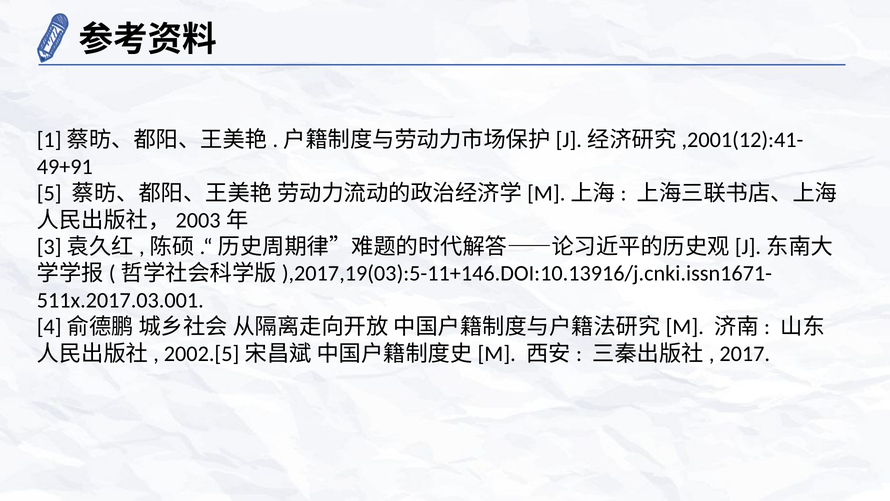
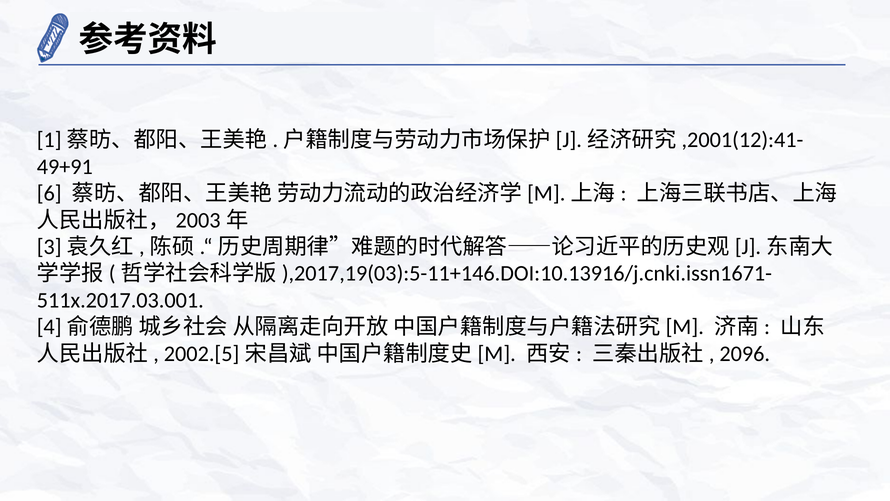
5: 5 -> 6 (49, 193)
2017: 2017 -> 2096 (745, 354)
